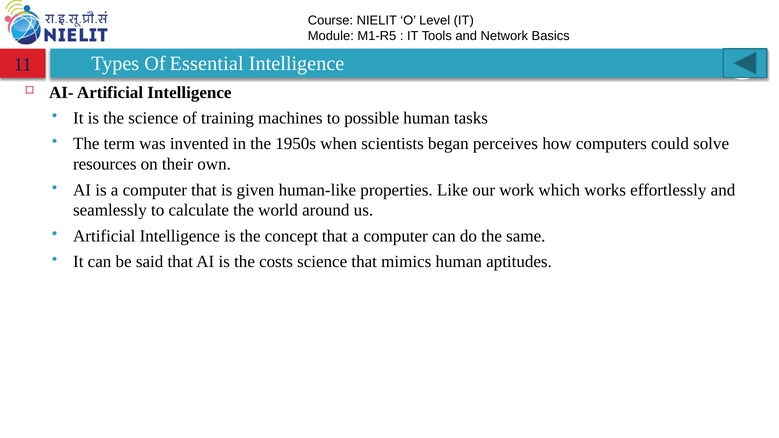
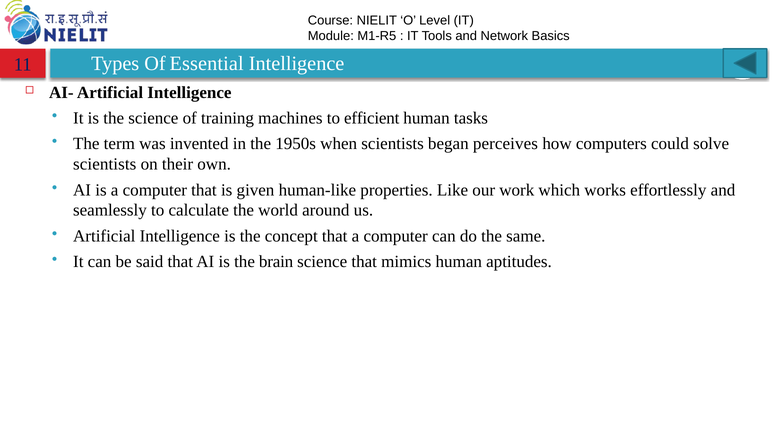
possible: possible -> efficient (372, 118)
resources: resources -> scientists (105, 164)
costs: costs -> brain (276, 262)
